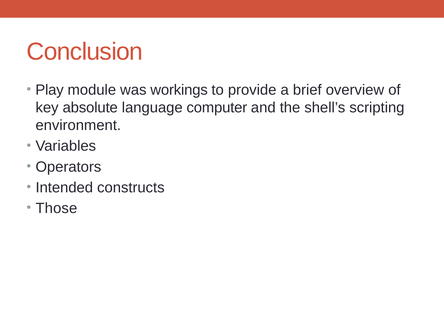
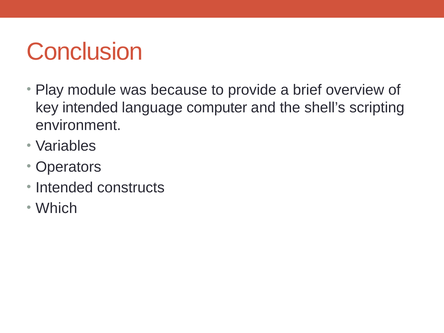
workings: workings -> because (179, 90)
key absolute: absolute -> intended (90, 108)
Those: Those -> Which (56, 208)
